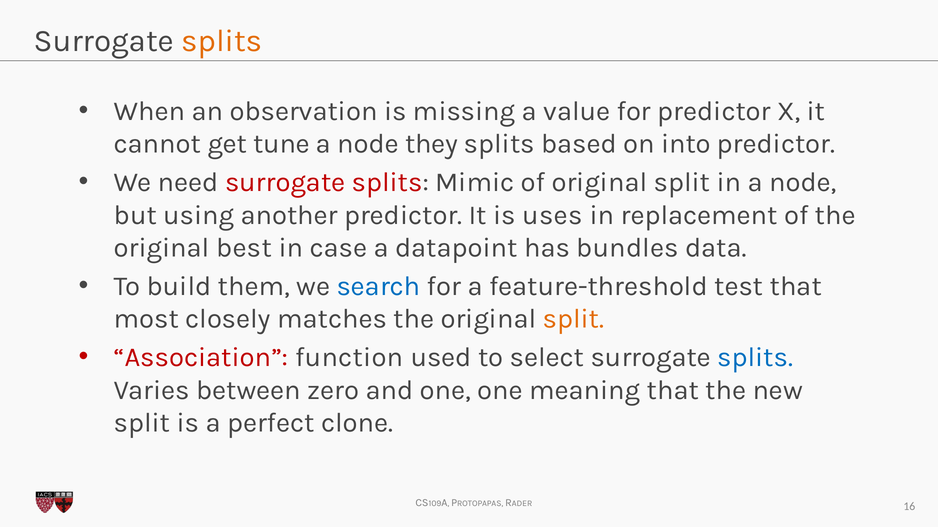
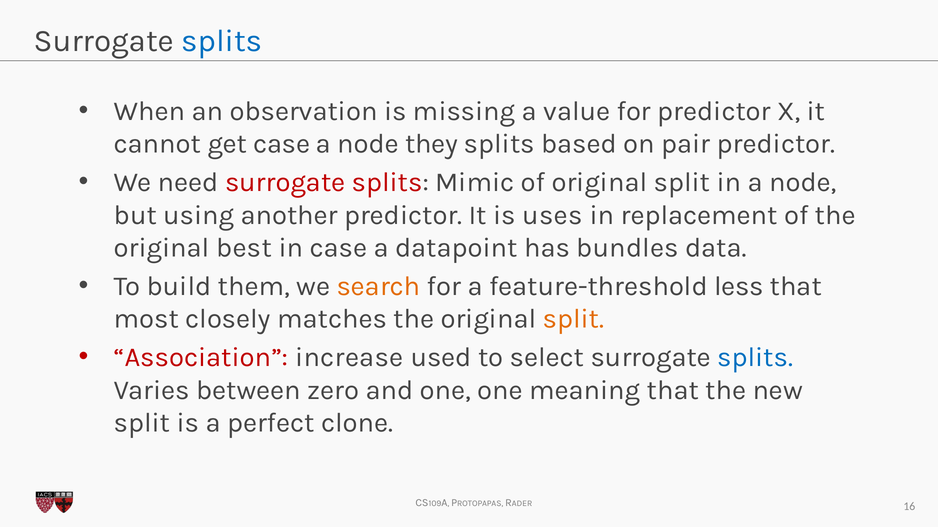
splits colour: orange -> blue (222, 41)
get tune: tune -> case (282, 144)
into: into -> pair (686, 144)
search colour: blue -> orange (379, 286)
test: test -> less (739, 286)
function: function -> increase (349, 358)
